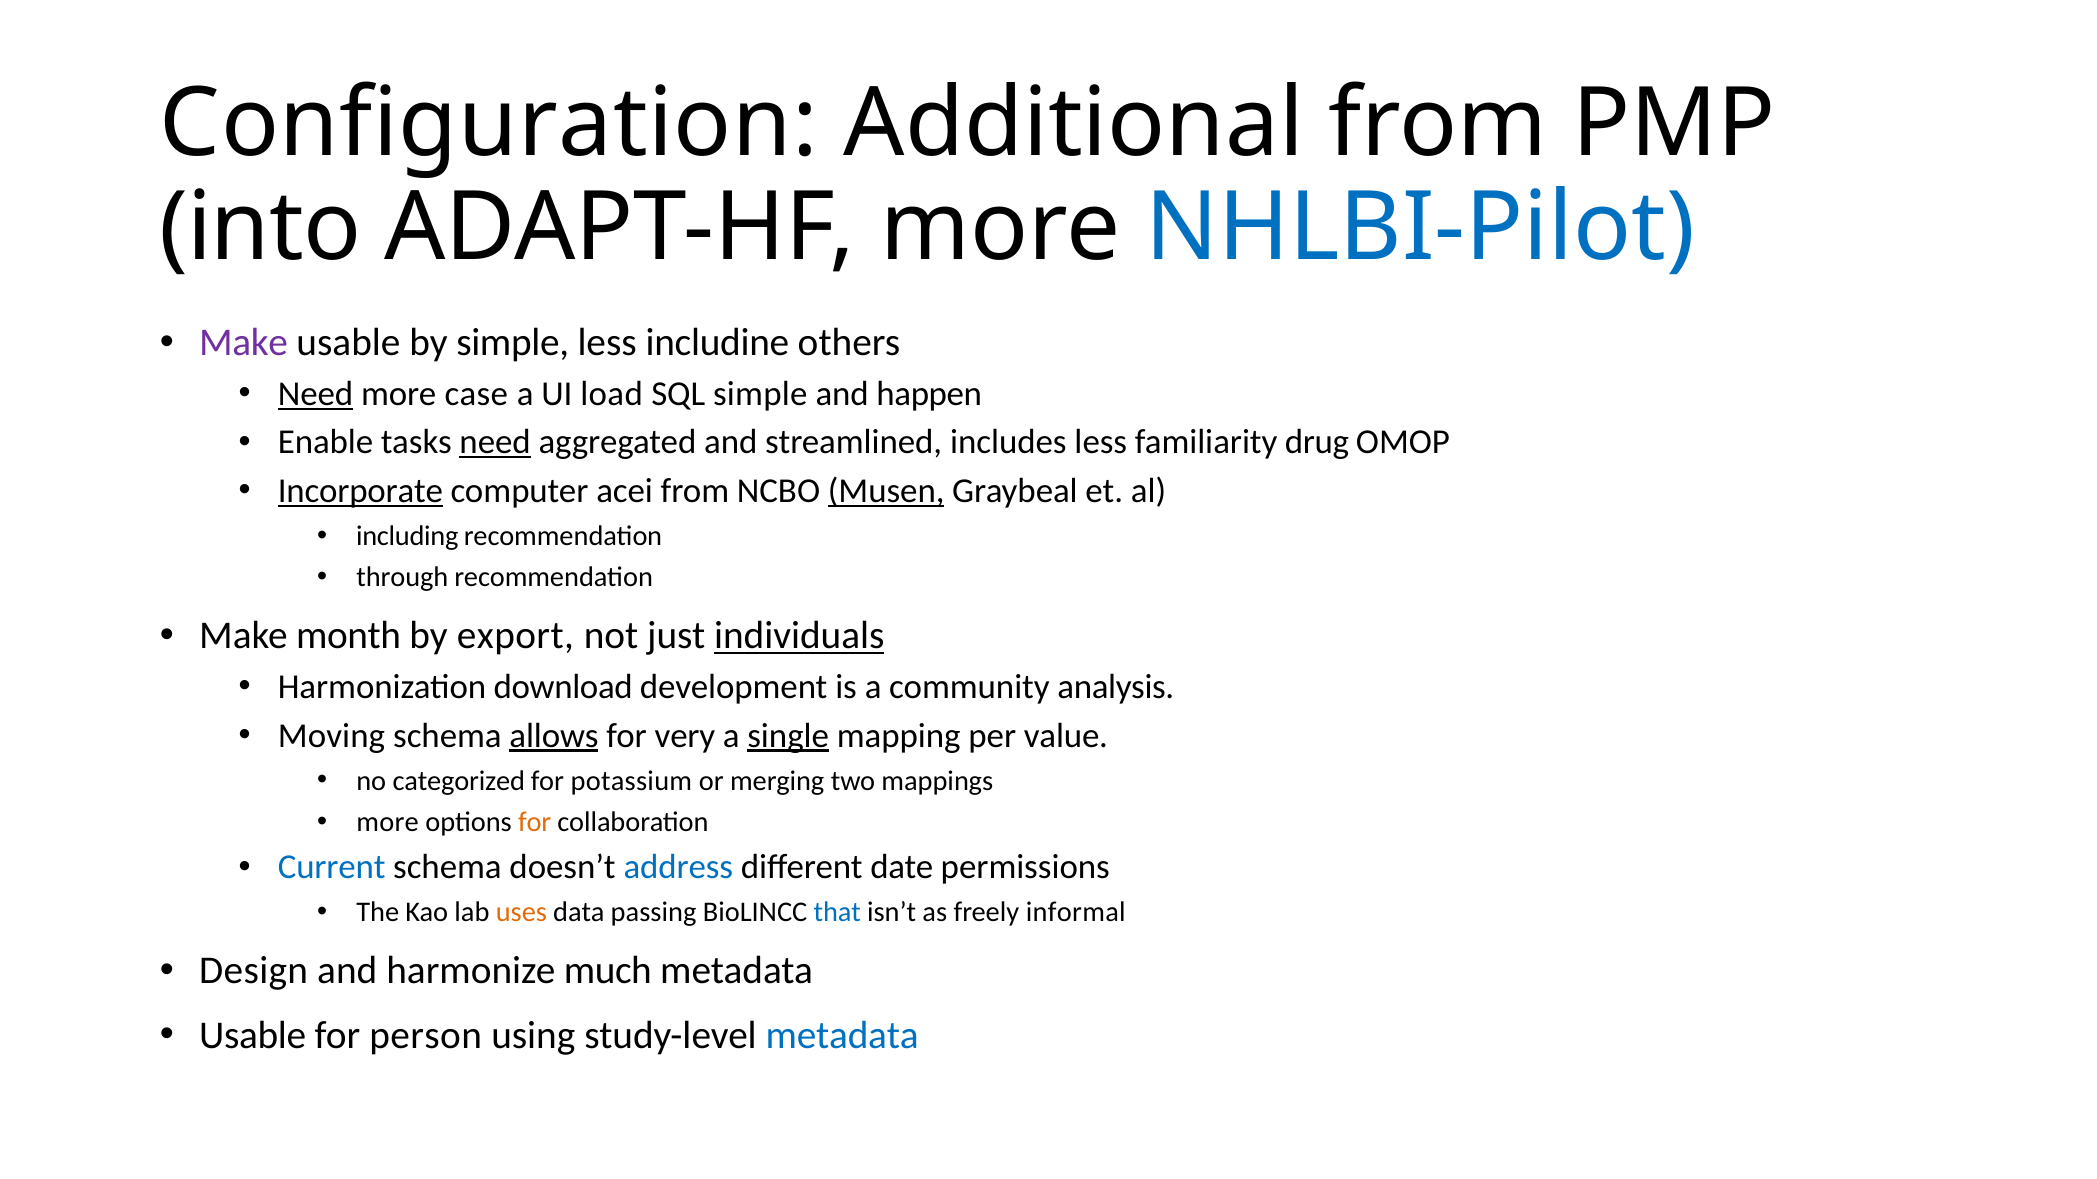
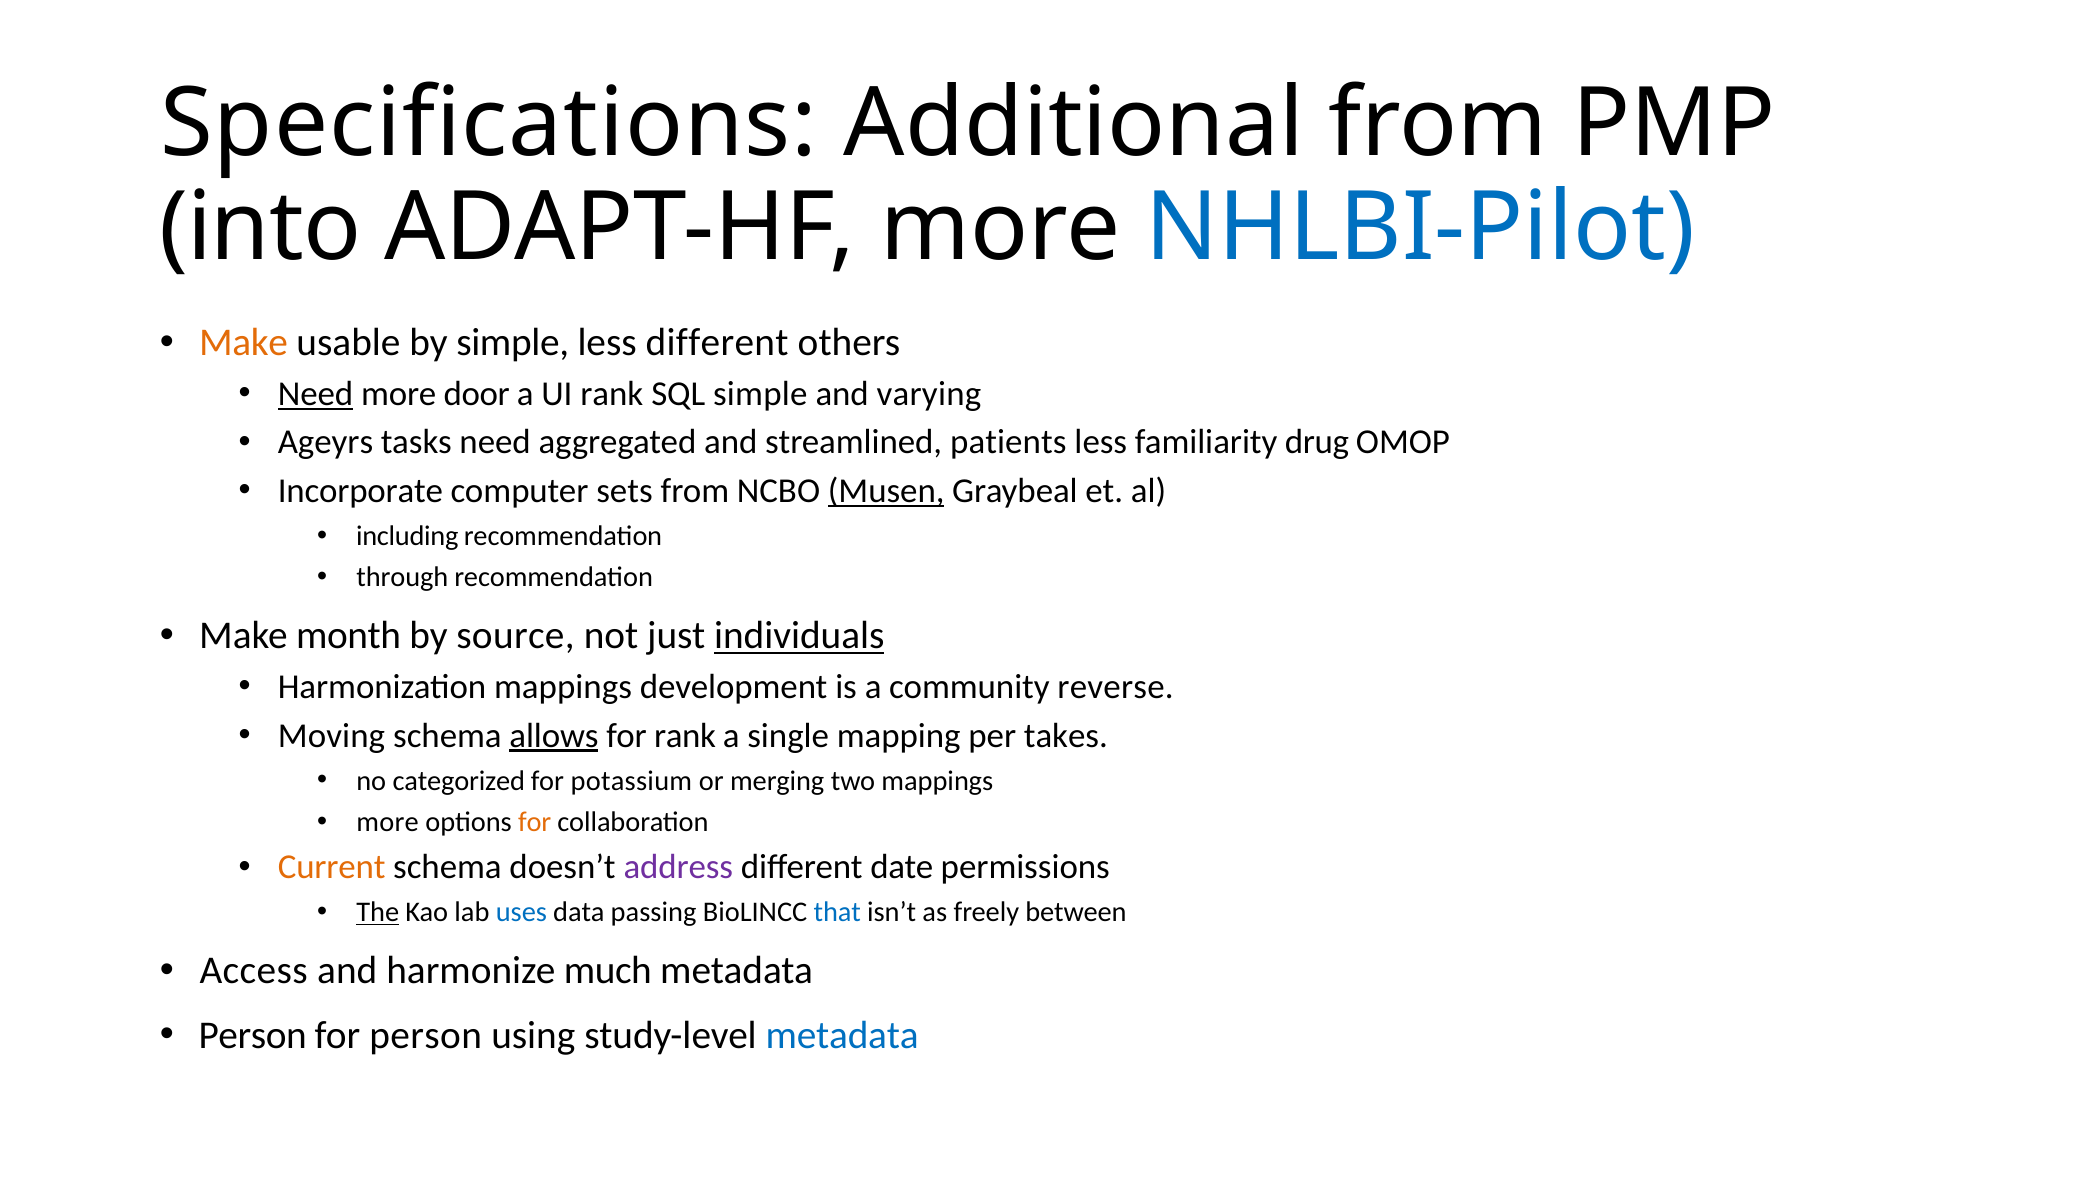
Configuration: Configuration -> Specifications (489, 124)
Make colour: purple -> orange (244, 343)
less includine: includine -> different (717, 343)
case: case -> door (477, 394)
UI load: load -> rank (612, 394)
happen: happen -> varying (929, 394)
Enable: Enable -> Ageyrs (326, 442)
need underline: present -> none (495, 442)
includes: includes -> patients (1008, 442)
Incorporate underline: present -> none (360, 491)
acei: acei -> sets (625, 491)
export: export -> source (515, 636)
Harmonization download: download -> mappings (563, 687)
analysis: analysis -> reverse (1116, 687)
for very: very -> rank (685, 736)
single underline: present -> none (788, 736)
value: value -> takes (1066, 736)
Current colour: blue -> orange (332, 868)
address colour: blue -> purple (678, 868)
The underline: none -> present (378, 913)
uses colour: orange -> blue (521, 913)
informal: informal -> between (1076, 913)
Design: Design -> Access (254, 971)
Usable: Usable -> Person (253, 1036)
